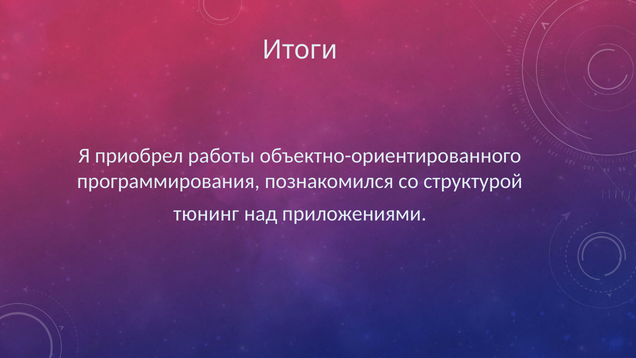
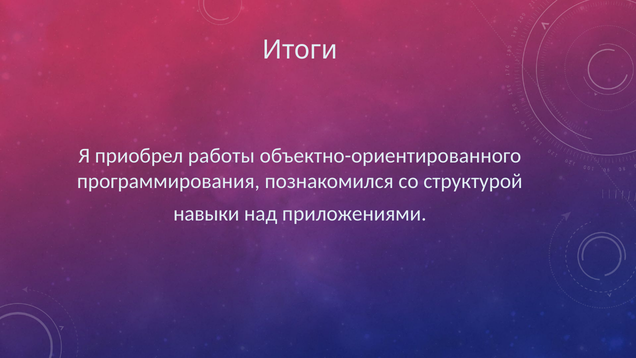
тюнинг: тюнинг -> навыки (206, 213)
